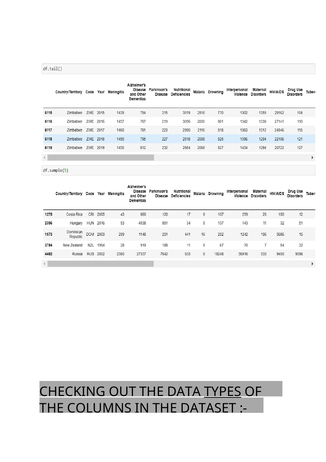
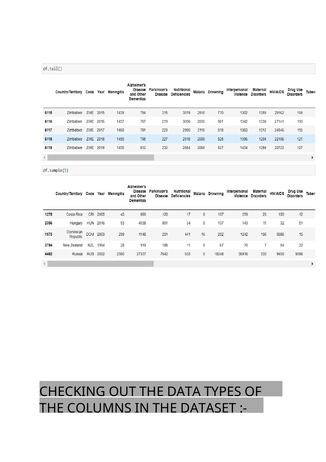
TYPES underline: present -> none (223, 391)
